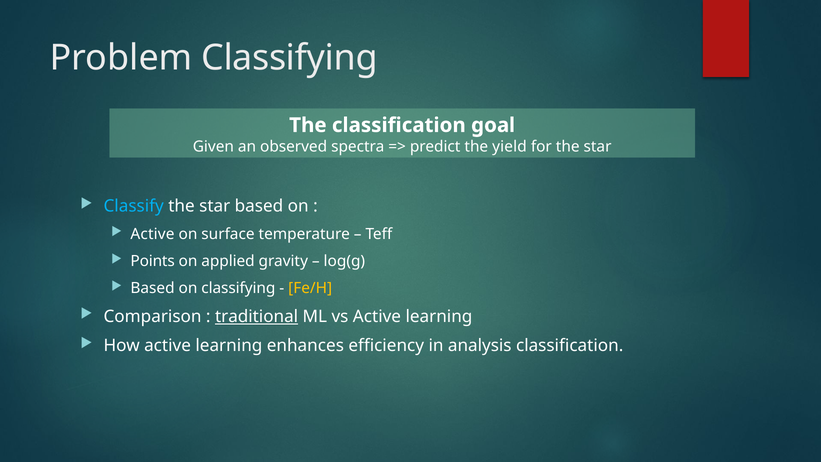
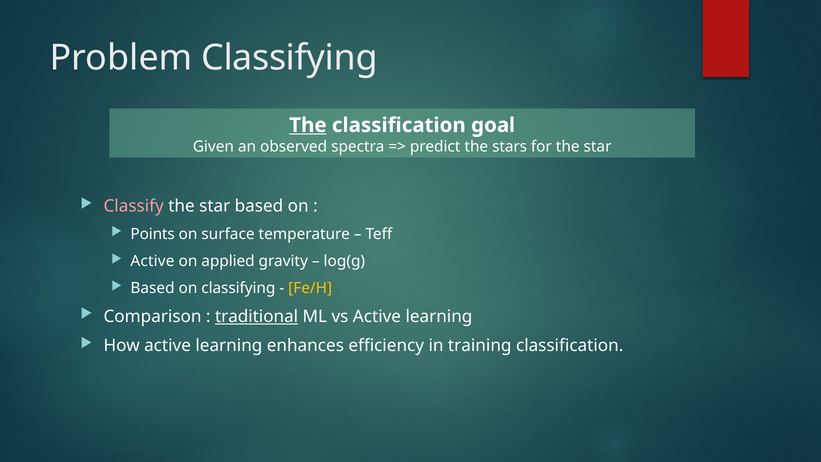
The underline: none -> present (308, 125)
yield: yield -> stars (510, 146)
Classify colour: light blue -> pink (134, 206)
Active: Active -> Points (153, 234)
Points: Points -> Active (152, 261)
analysis: analysis -> training (480, 345)
